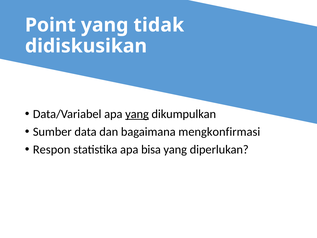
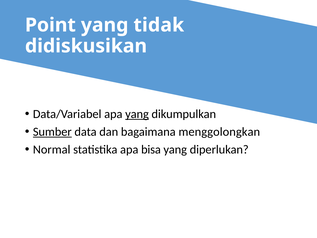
Sumber underline: none -> present (52, 132)
mengkonfirmasi: mengkonfirmasi -> menggolongkan (219, 132)
Respon: Respon -> Normal (52, 149)
